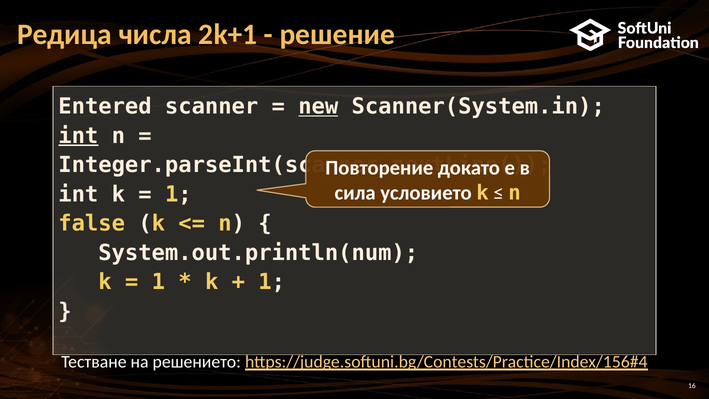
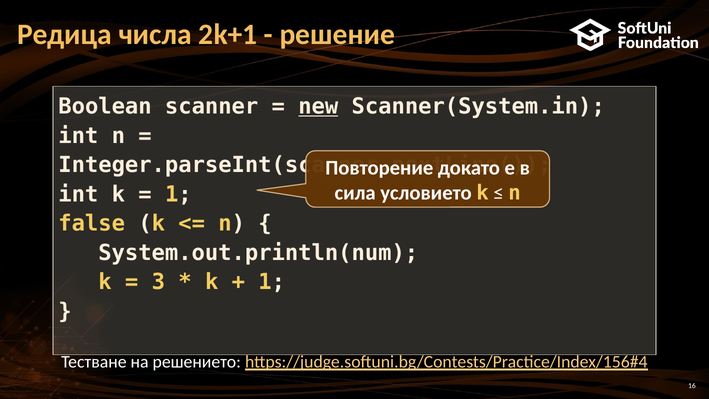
Entered: Entered -> Boolean (105, 106)
int underline: present -> none (78, 136)
1: 1 -> 3 (158, 282)
